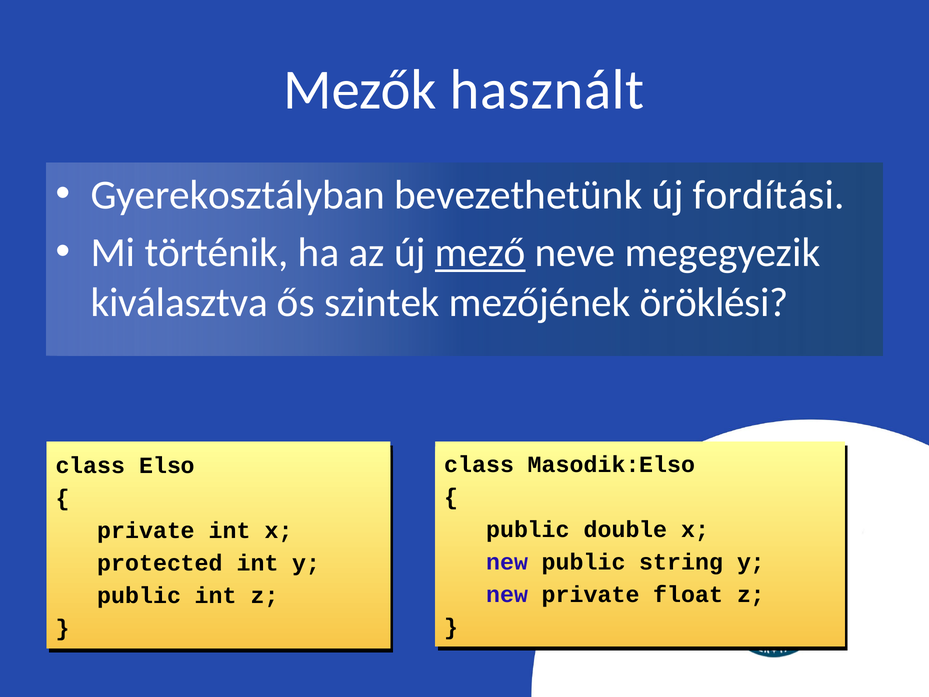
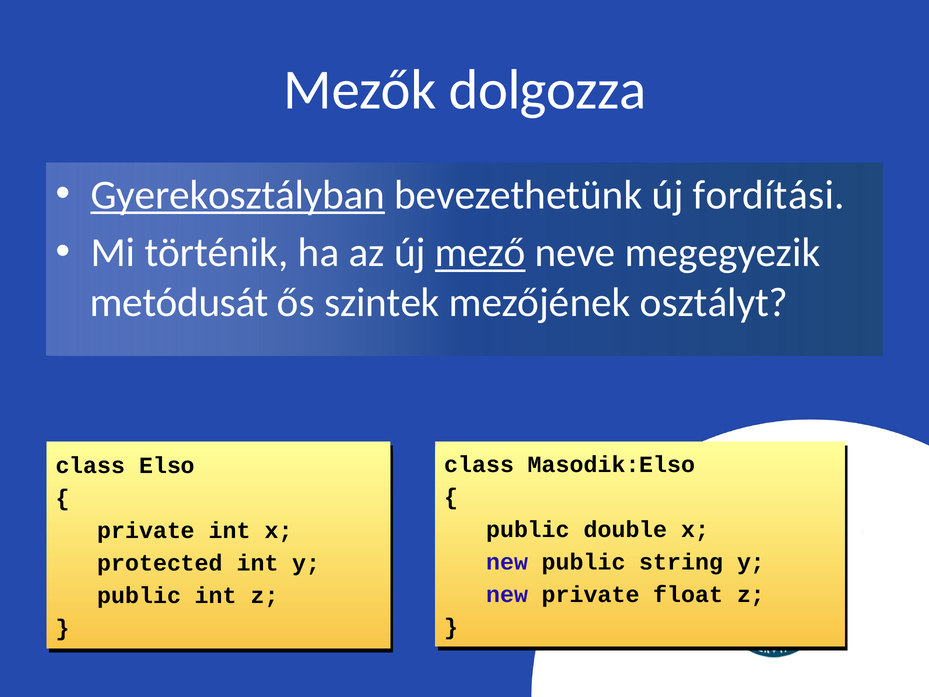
használt: használt -> dolgozza (548, 90)
Gyerekosztályban underline: none -> present (238, 195)
kiválasztva: kiválasztva -> metódusát (179, 302)
öröklési: öröklési -> osztályt (714, 302)
